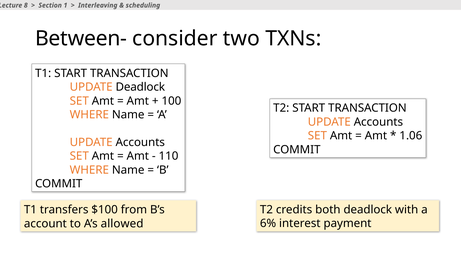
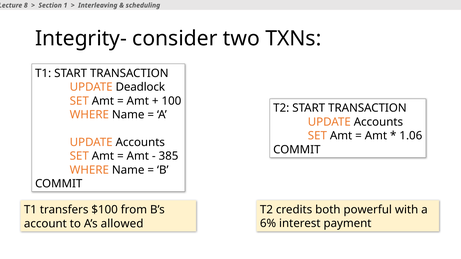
Between-: Between- -> Integrity- (81, 39)
110: 110 -> 385 (169, 156)
both deadlock: deadlock -> powerful (368, 210)
